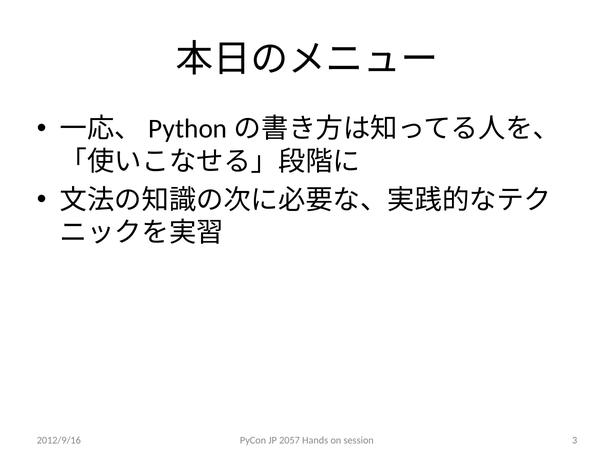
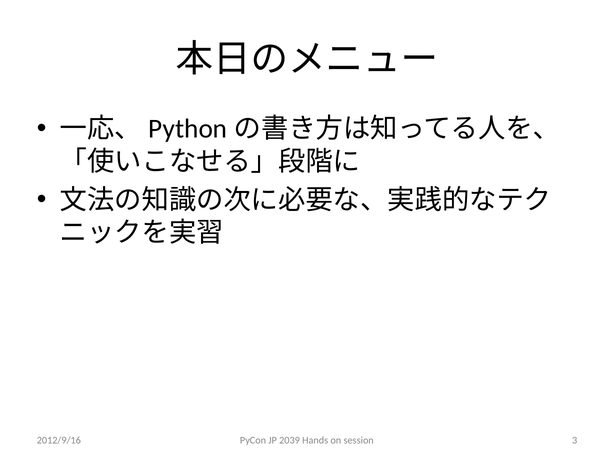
2057: 2057 -> 2039 (290, 440)
